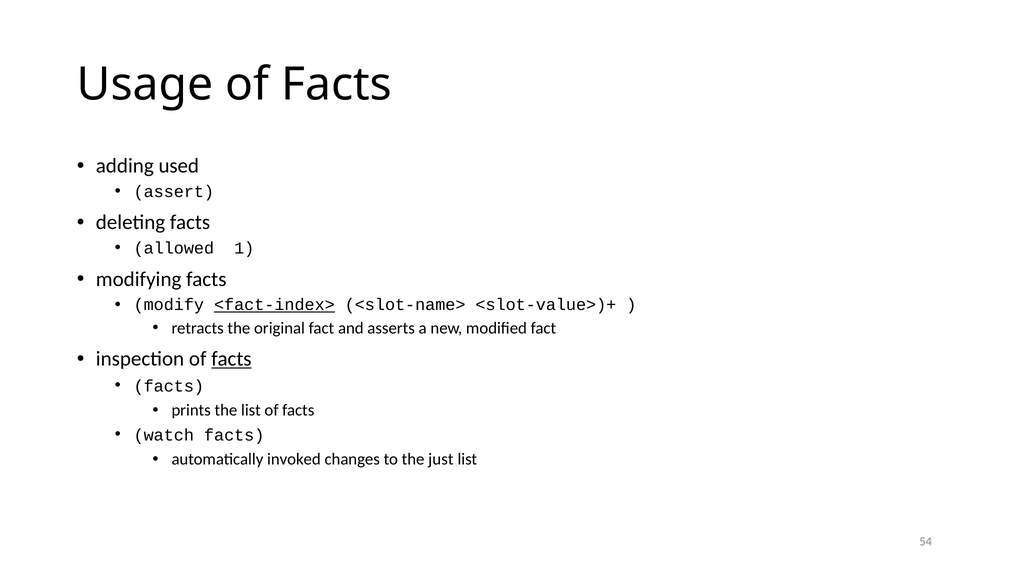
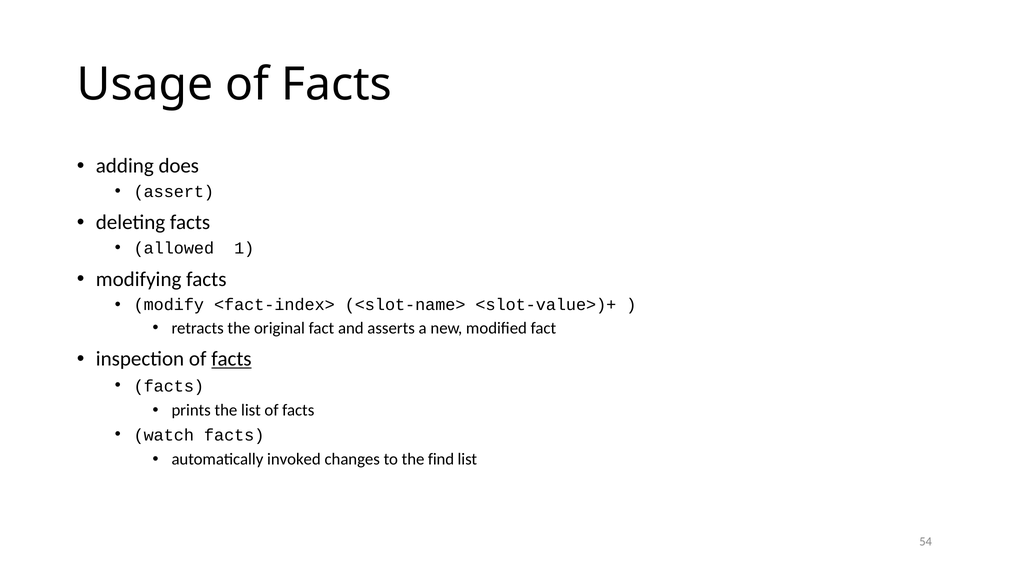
used: used -> does (179, 166)
<fact-index> underline: present -> none (274, 305)
just: just -> find (441, 460)
